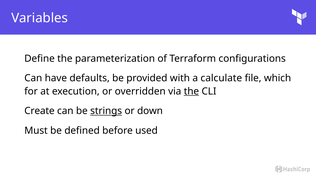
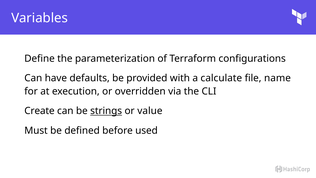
which: which -> name (277, 78)
the underline: present -> none (191, 91)
down: down -> value (150, 111)
